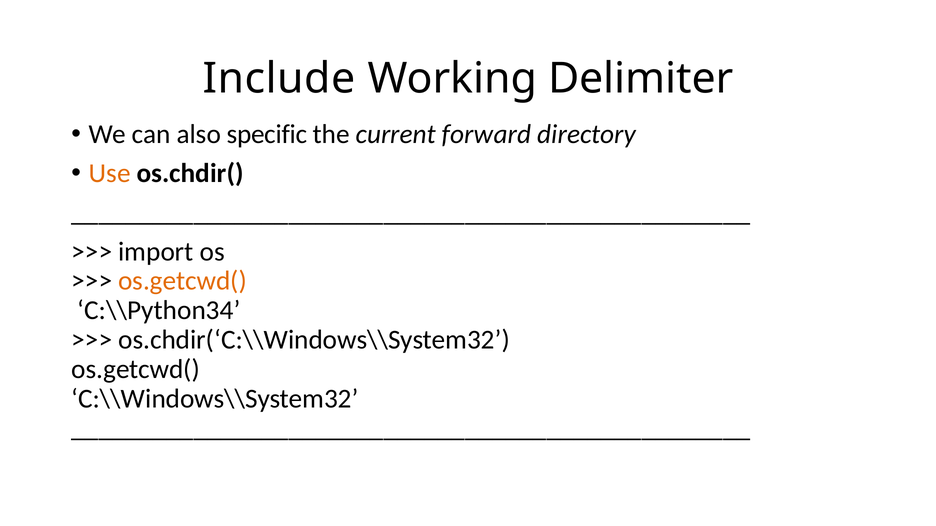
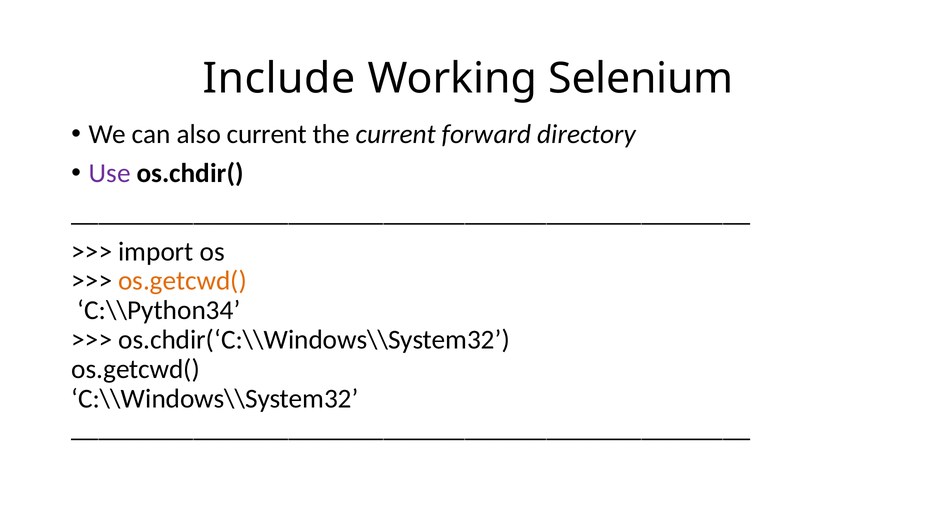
Delimiter: Delimiter -> Selenium (641, 79)
also specific: specific -> current (267, 134)
Use colour: orange -> purple (110, 173)
